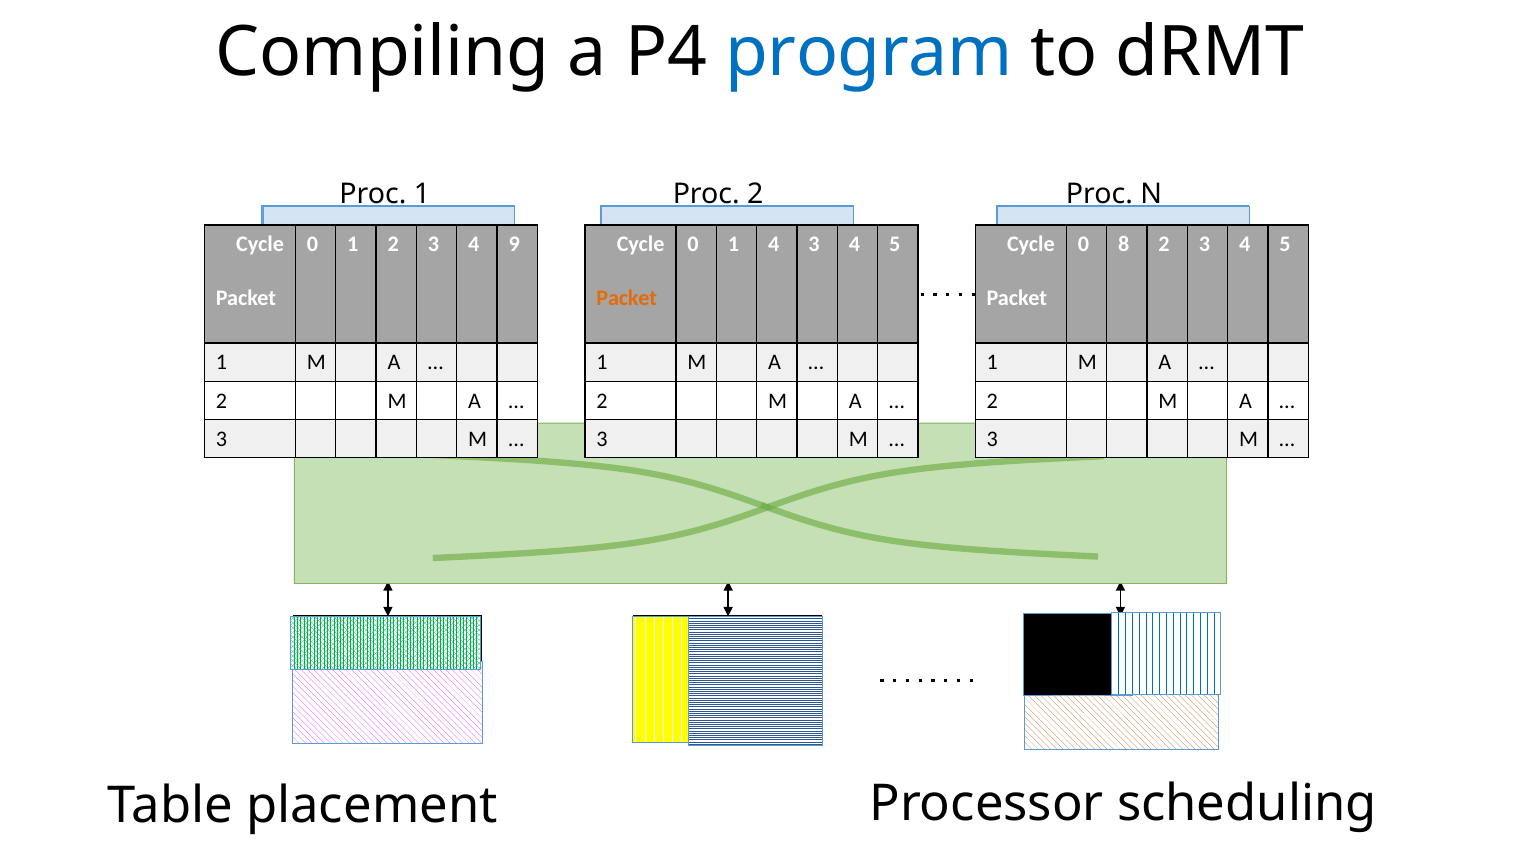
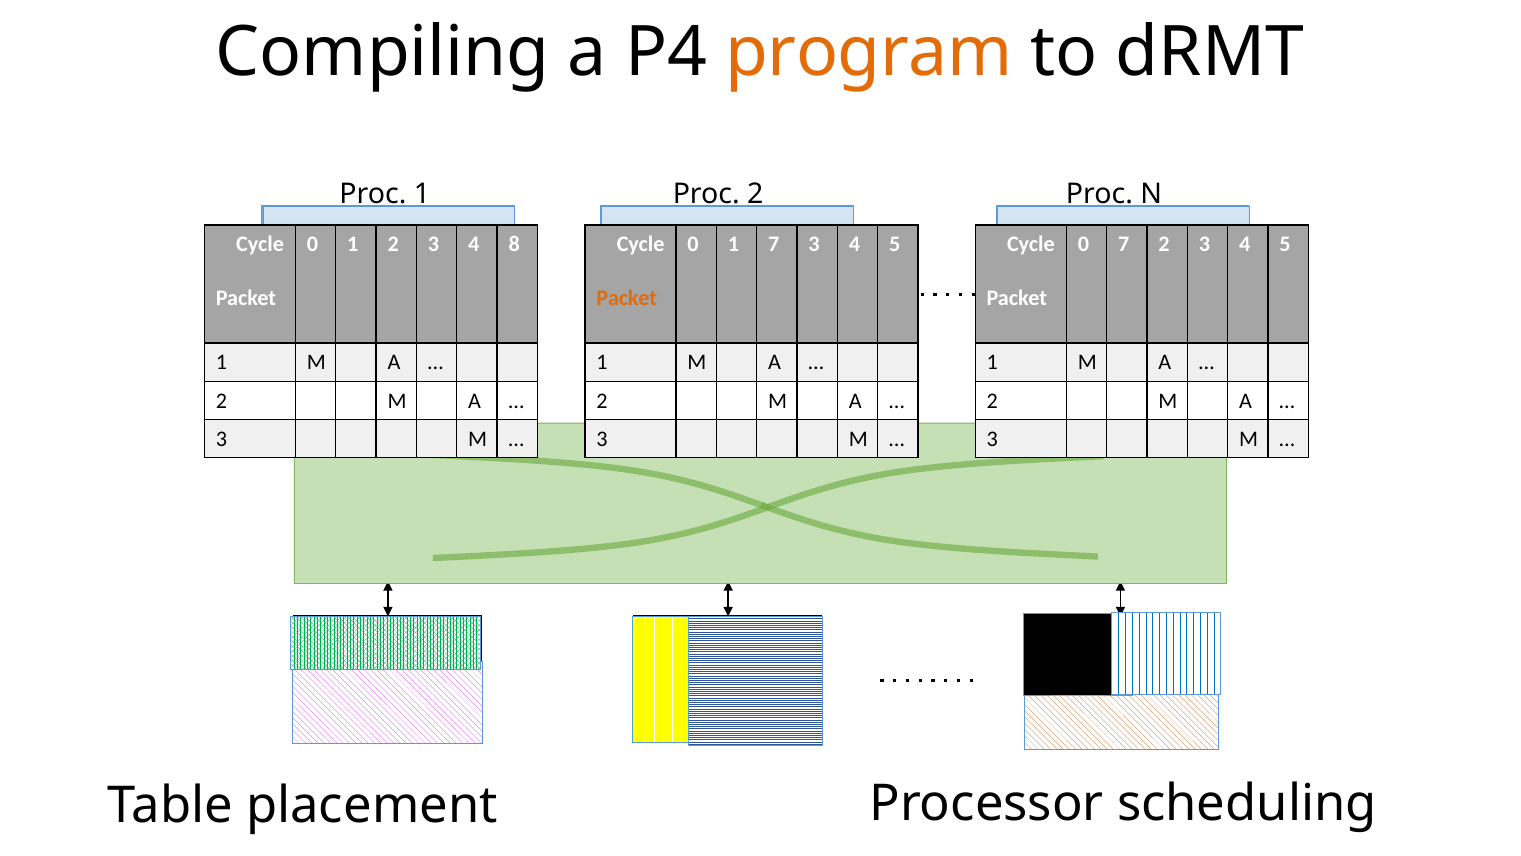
program colour: blue -> orange (869, 52)
9: 9 -> 8 (514, 244)
1 4: 4 -> 7 (774, 244)
0 8: 8 -> 7 (1124, 244)
